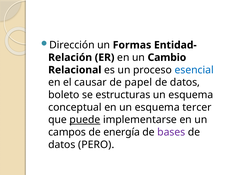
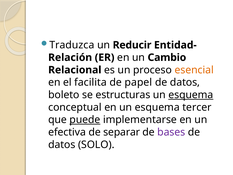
Dirección: Dirección -> Traduzca (72, 45)
Formas: Formas -> Reducir (132, 45)
esencial colour: blue -> orange (194, 70)
causar: causar -> facilita (91, 82)
esquema underline: none -> present (191, 95)
campos: campos -> efectiva (67, 132)
energía: energía -> separar (122, 132)
PERO: PERO -> SOLO (96, 144)
